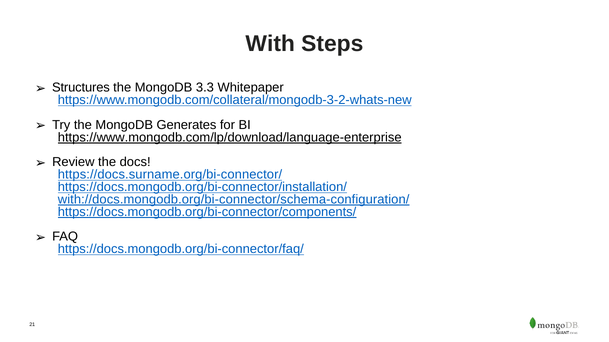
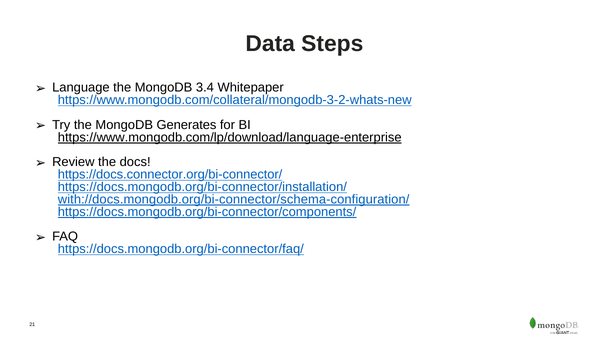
With: With -> Data (270, 44)
Structures: Structures -> Language (81, 88)
3.3: 3.3 -> 3.4 (205, 88)
https://docs.surname.org/bi-connector/: https://docs.surname.org/bi-connector/ -> https://docs.connector.org/bi-connector/ (170, 175)
